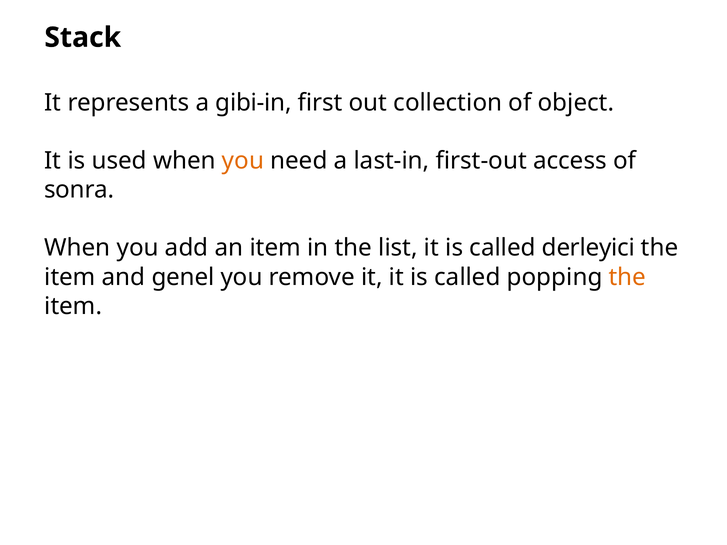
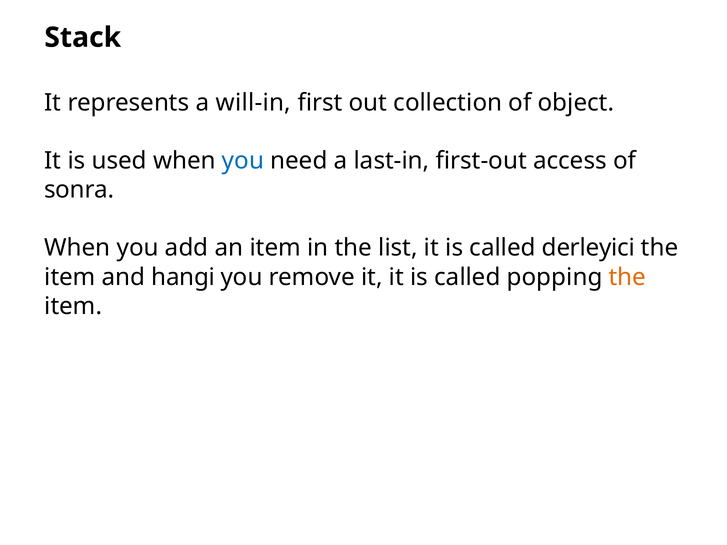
gibi-in: gibi-in -> will-in (253, 103)
you colour: orange -> blue (243, 161)
genel: genel -> hangi (183, 277)
